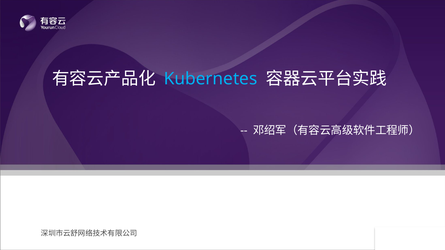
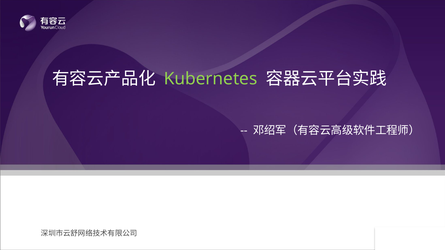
Kubernetes colour: light blue -> light green (211, 79)
